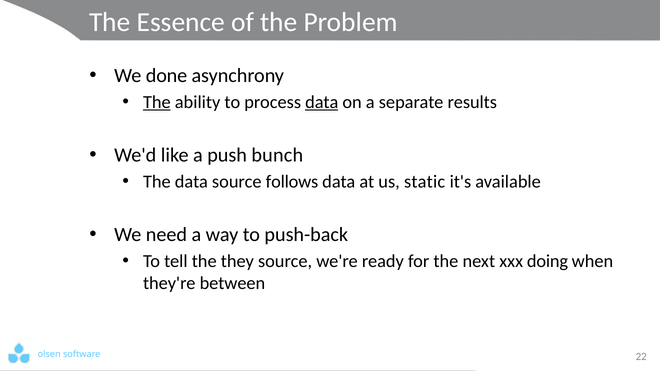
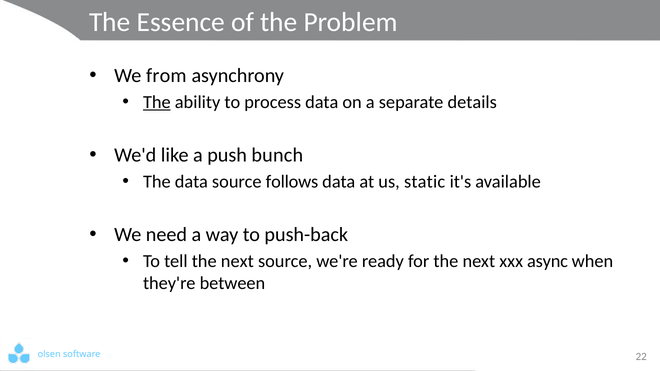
done: done -> from (166, 76)
data underline: present -> none (322, 102)
results: results -> details (472, 102)
tell the they: they -> next (237, 261)
doing: doing -> async (548, 261)
